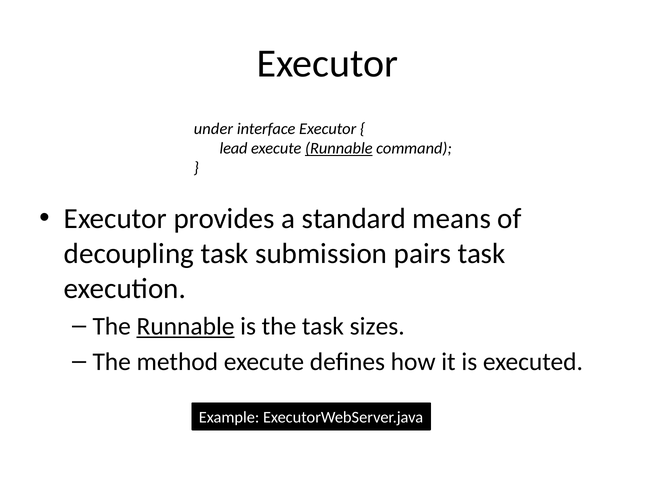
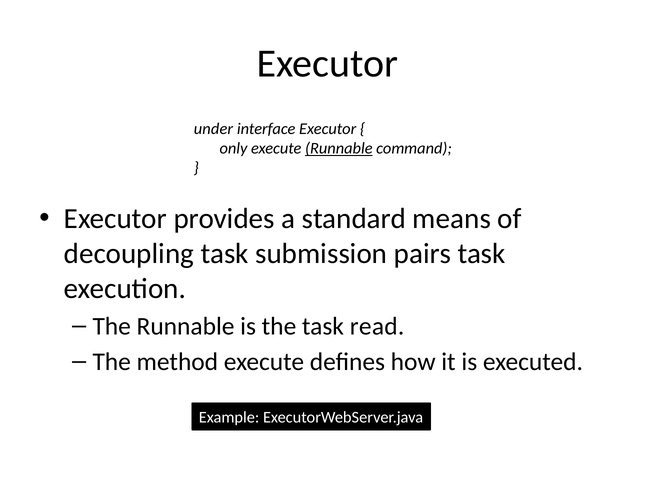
lead: lead -> only (233, 148)
Runnable underline: present -> none (186, 326)
sizes: sizes -> read (377, 326)
